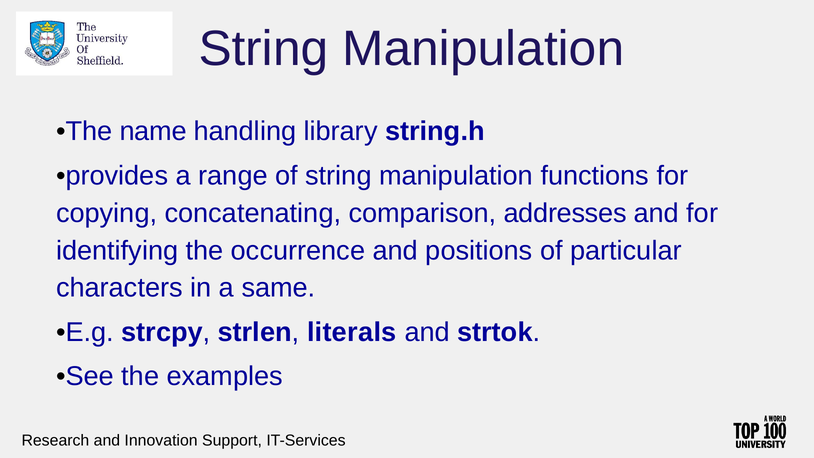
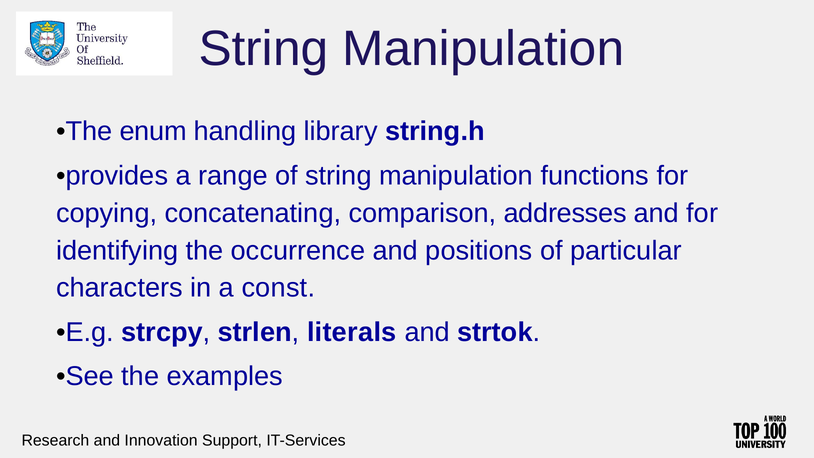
name: name -> enum (153, 131)
same: same -> const (278, 288)
